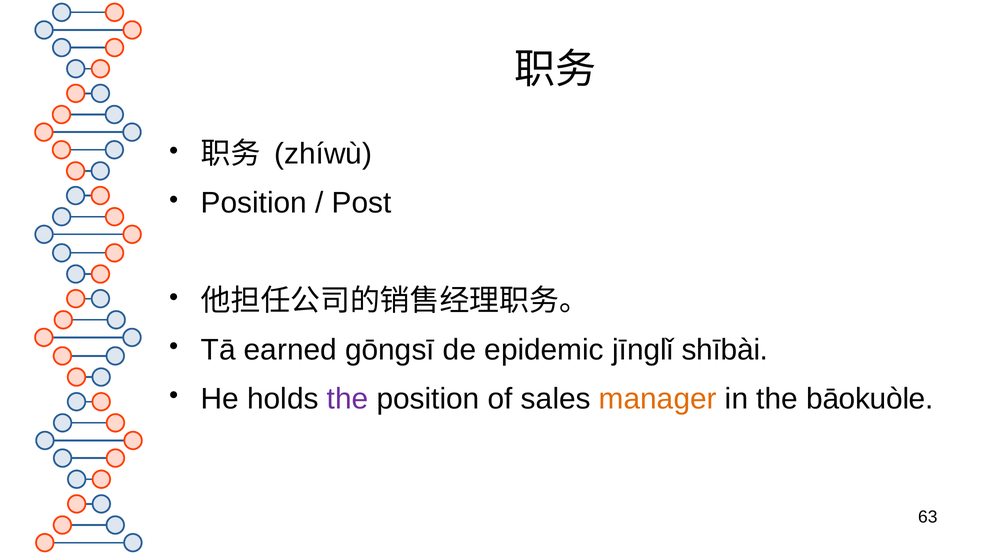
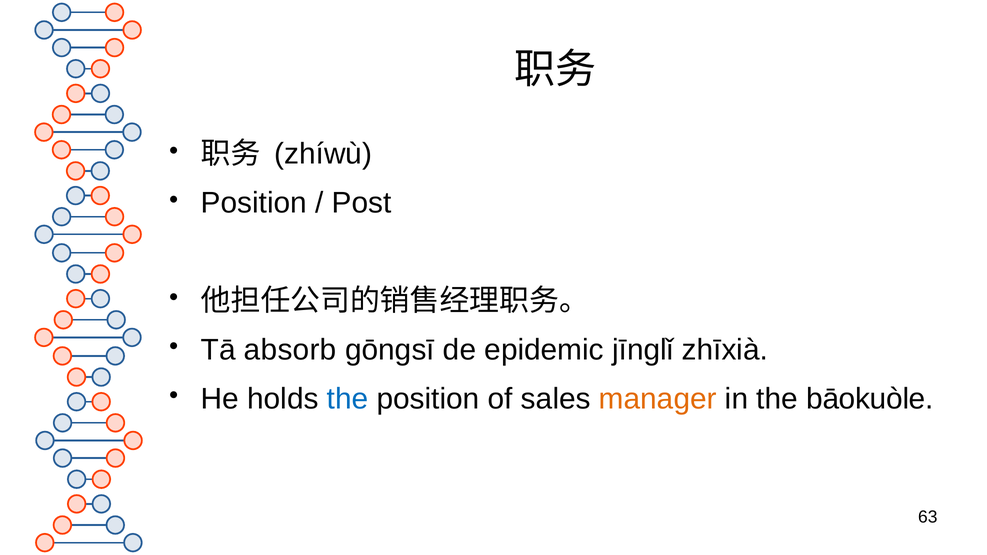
earned: earned -> absorb (290, 350)
shībài: shībài -> zhīxià (725, 350)
the colour: purple -> blue (348, 399)
